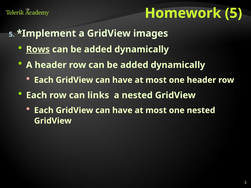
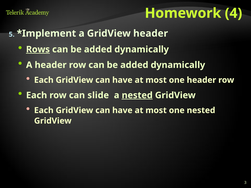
Homework 5: 5 -> 4 (233, 13)
GridView images: images -> header (151, 33)
links: links -> slide (98, 95)
nested underline: none -> present (137, 95)
